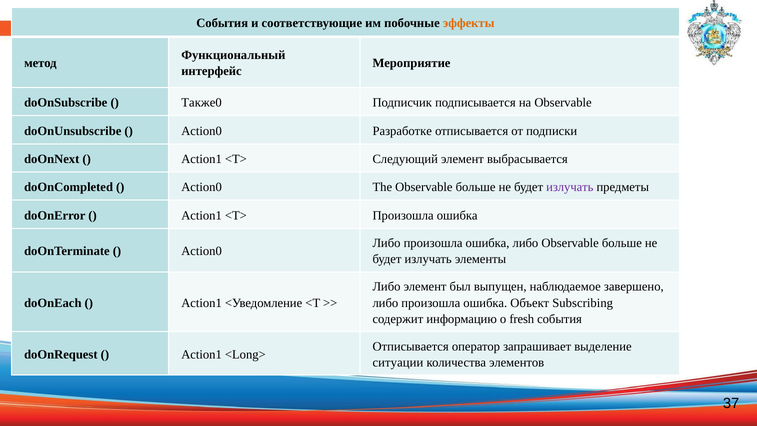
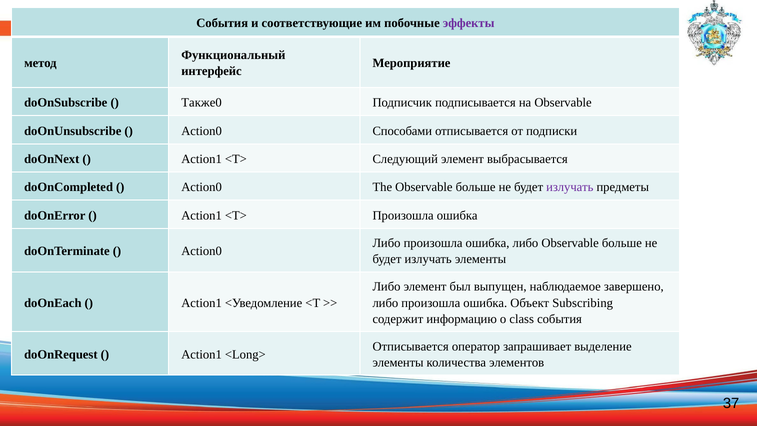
эффекты colour: orange -> purple (469, 23)
Разработке: Разработке -> Способами (402, 131)
fresh: fresh -> class (522, 319)
ситуации: ситуации -> элементы (398, 362)
